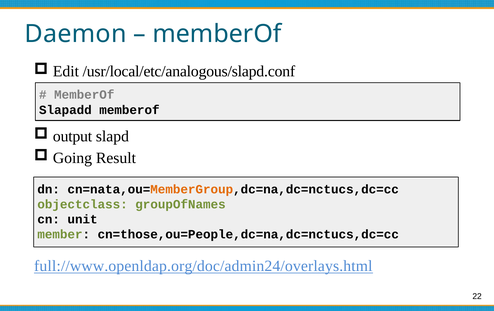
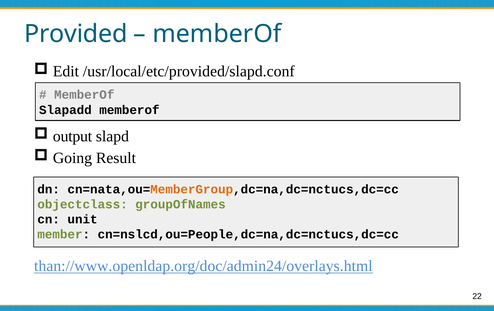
Daemon: Daemon -> Provided (76, 34)
/usr/local/etc/analogous/slapd.conf: /usr/local/etc/analogous/slapd.conf -> /usr/local/etc/provided/slapd.conf (189, 72)
cn=those,ou=People,dc=na,dc=nctucs,dc=cc: cn=those,ou=People,dc=na,dc=nctucs,dc=cc -> cn=nslcd,ou=People,dc=na,dc=nctucs,dc=cc (248, 235)
full://www.openldap.org/doc/admin24/overlays.html: full://www.openldap.org/doc/admin24/overlays.html -> than://www.openldap.org/doc/admin24/overlays.html (203, 266)
